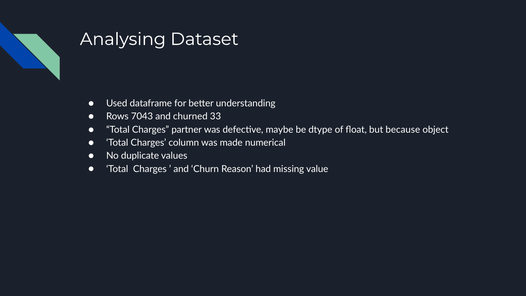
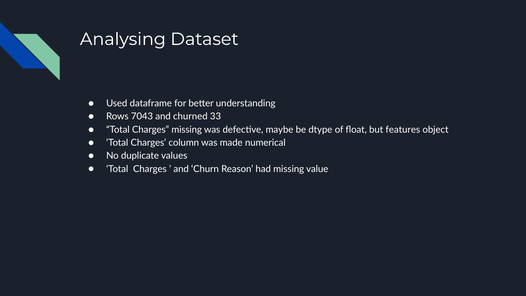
Charges partner: partner -> missing (187, 130)
because: because -> features (403, 130)
